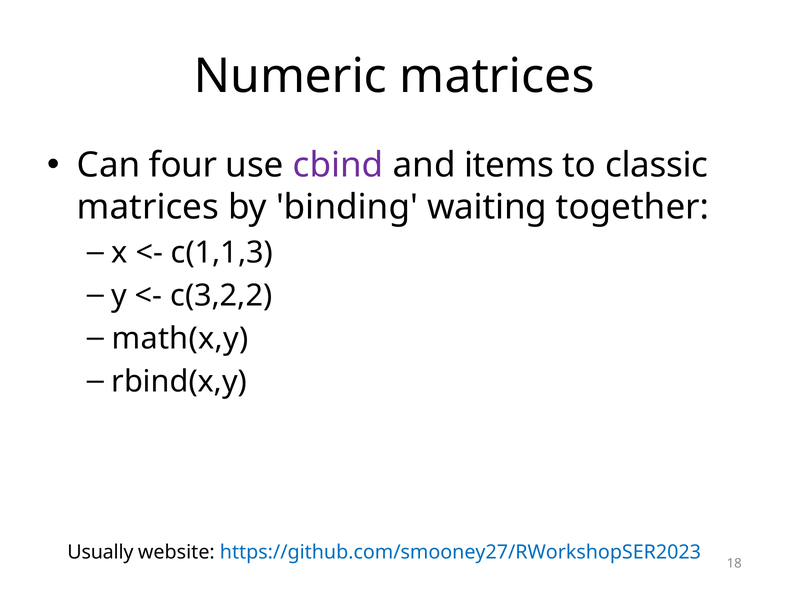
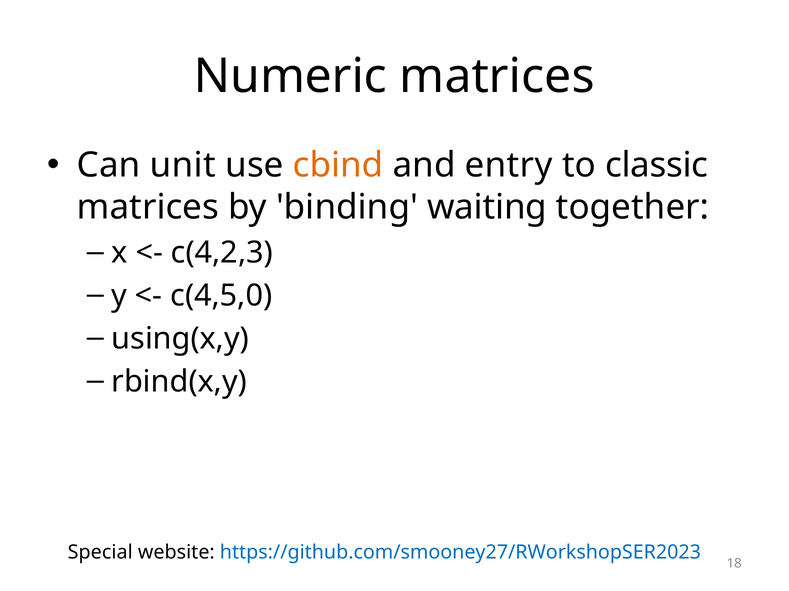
four: four -> unit (183, 166)
cbind colour: purple -> orange (338, 166)
items: items -> entry (509, 166)
c(1,1,3: c(1,1,3 -> c(4,2,3 (222, 253)
c(3,2,2: c(3,2,2 -> c(4,5,0 (221, 296)
math(x,y: math(x,y -> using(x,y (180, 339)
Usually: Usually -> Special (100, 553)
